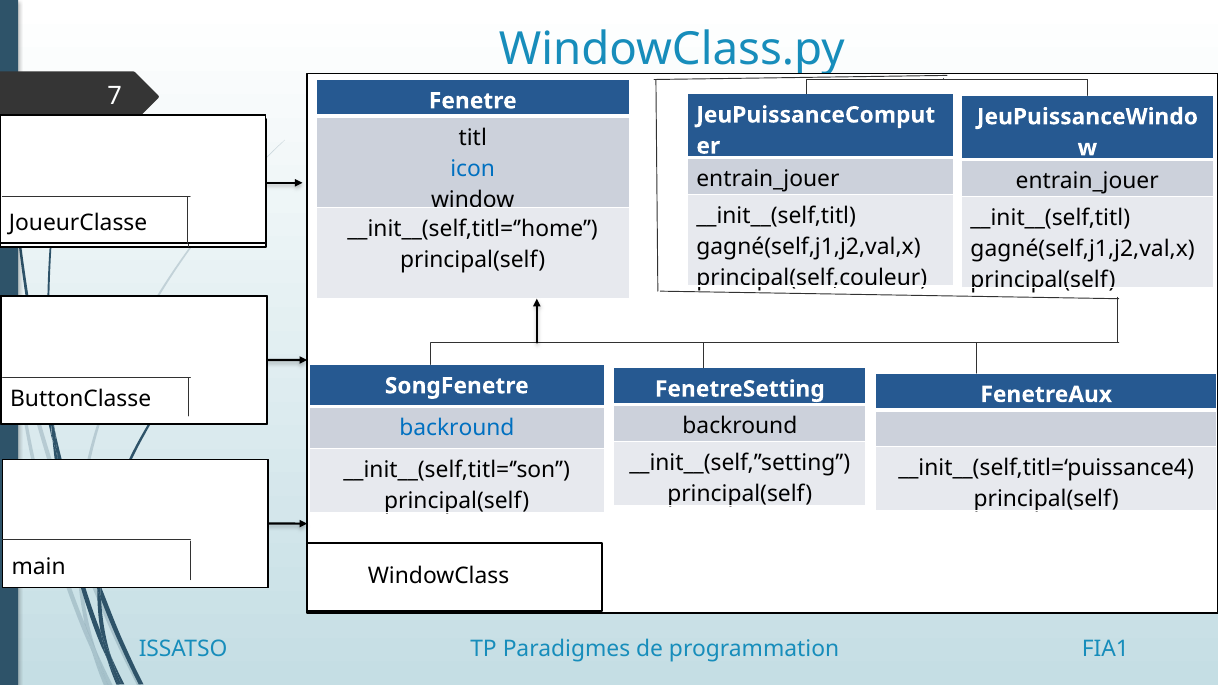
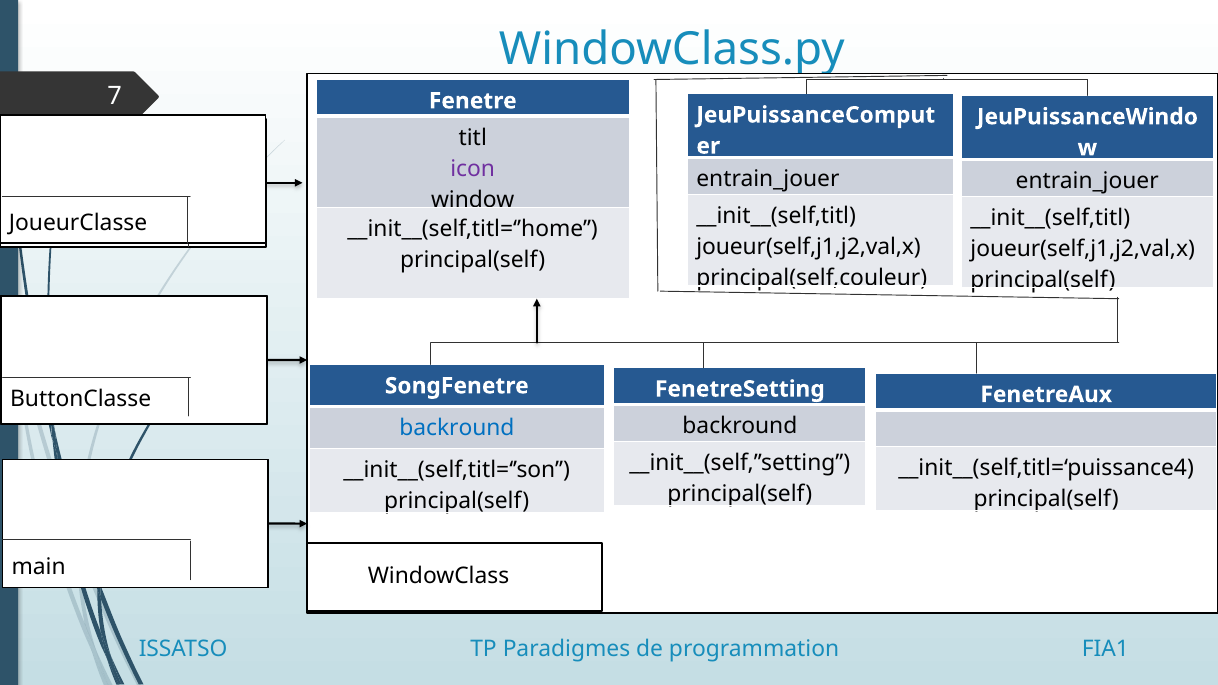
icon colour: blue -> purple (473, 169)
gagné(self,j1,j2,val,x: gagné(self,j1,j2,val,x -> joueur(self,j1,j2,val,x (809, 247)
gagné(self,j1,j2,val,x: gagné(self,j1,j2,val,x -> joueur(self,j1,j2,val,x (1083, 249)
